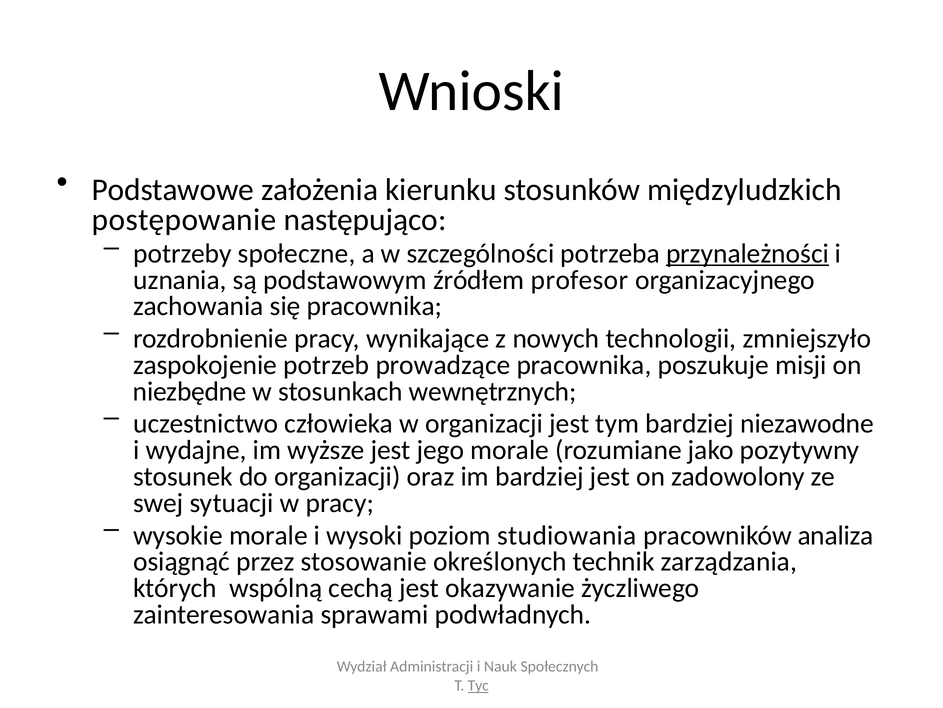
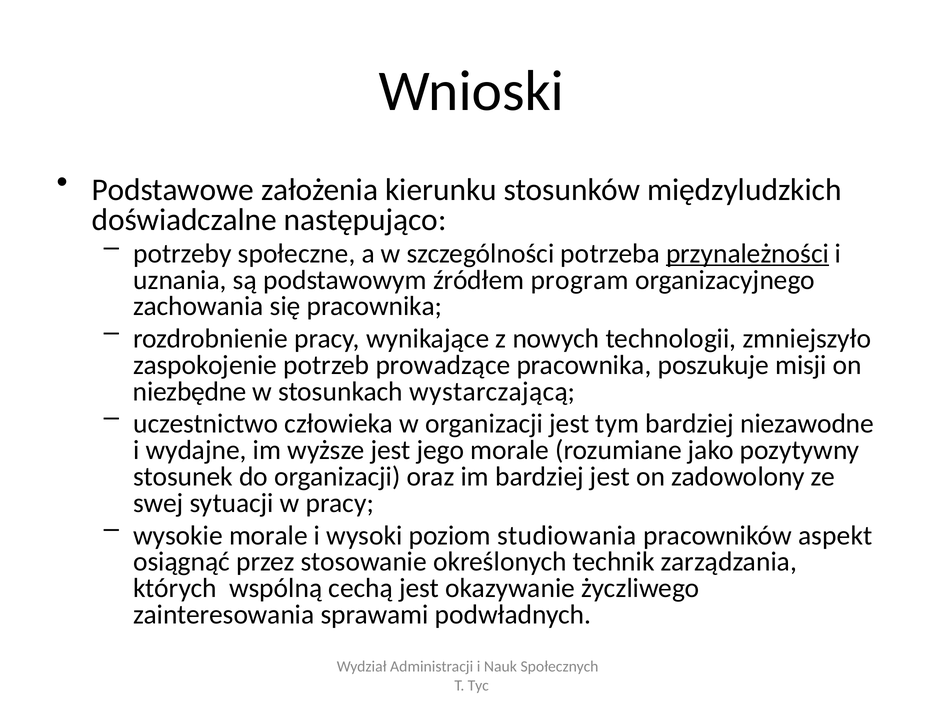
postępowanie: postępowanie -> doświadczalne (184, 220)
profesor: profesor -> program (580, 280)
wewnętrznych: wewnętrznych -> wystarczającą (492, 391)
analiza: analiza -> aspekt (835, 535)
Tyc underline: present -> none (478, 685)
